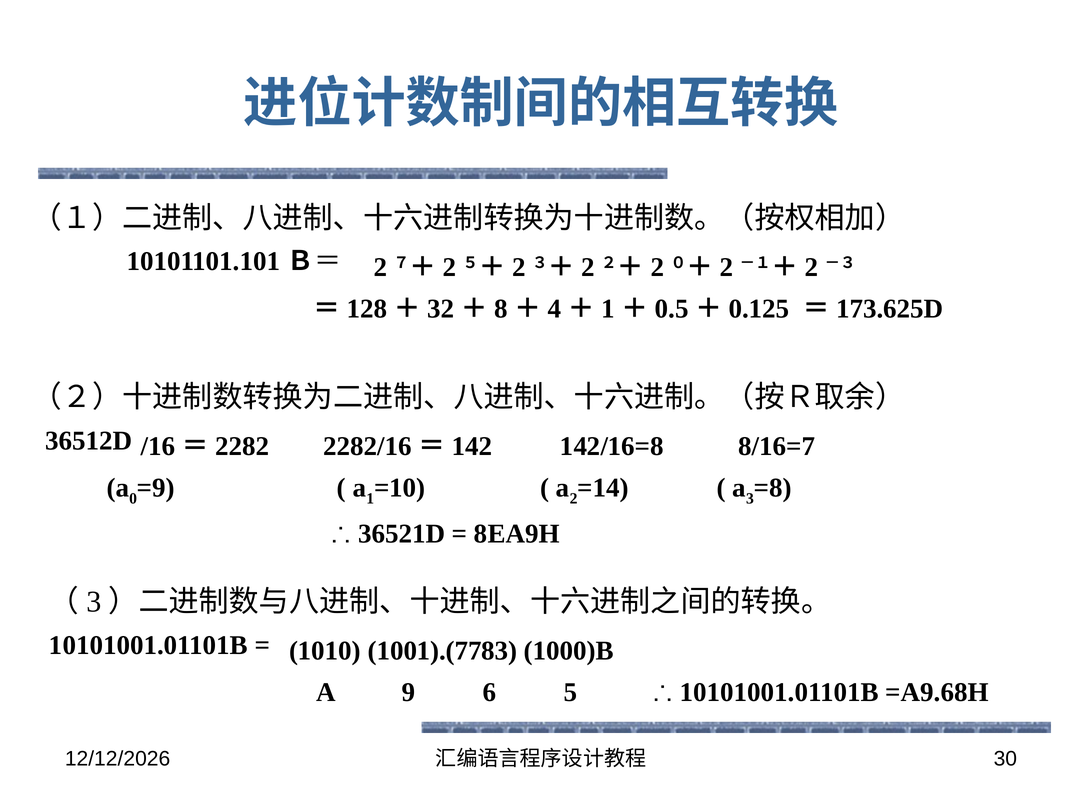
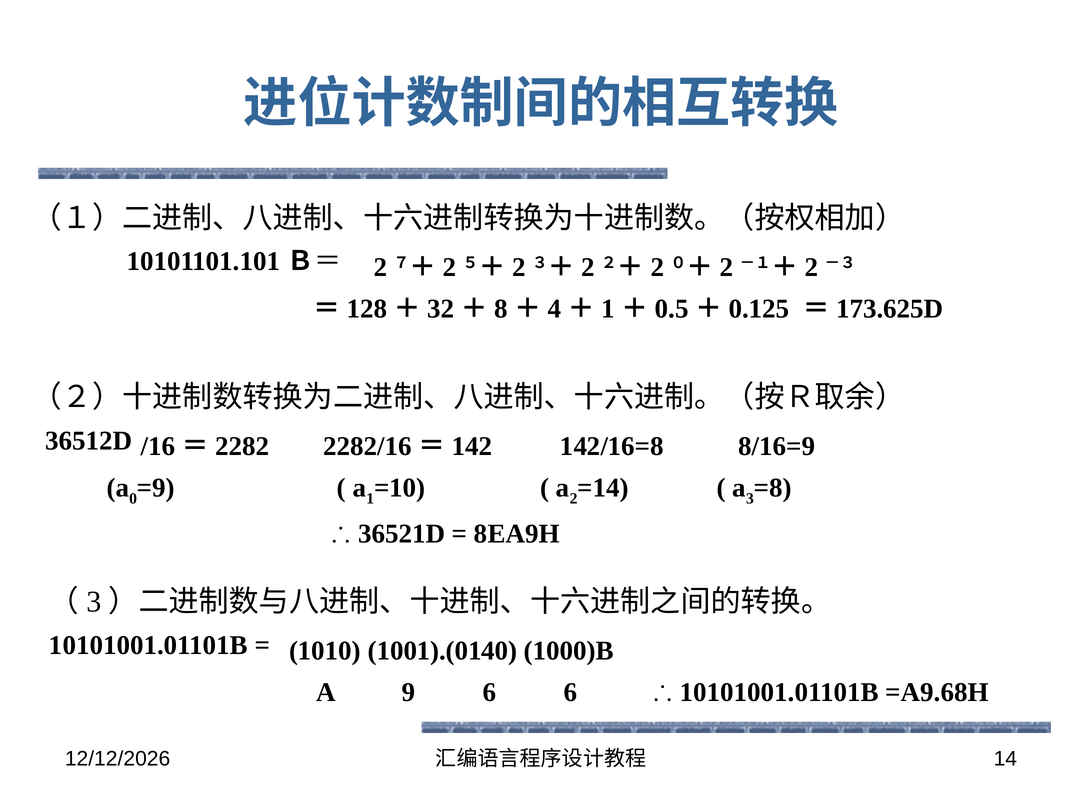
8/16=7: 8/16=7 -> 8/16=9 (777, 446)
1001).(7783: 1001).(7783 -> 1001).(0140 (443, 651)
6 5: 5 -> 6 (571, 692)
30: 30 -> 14 (1005, 759)
